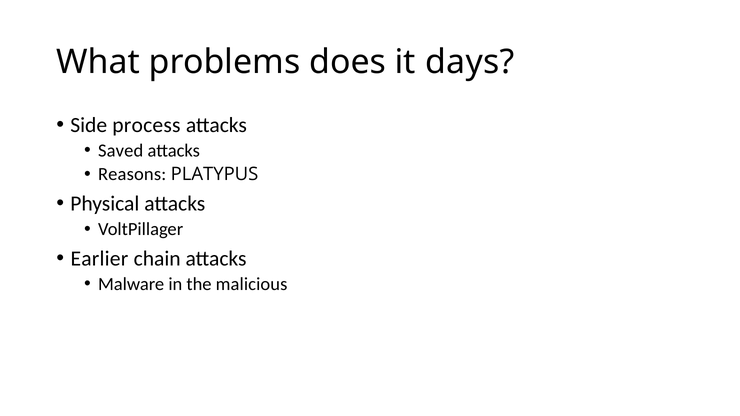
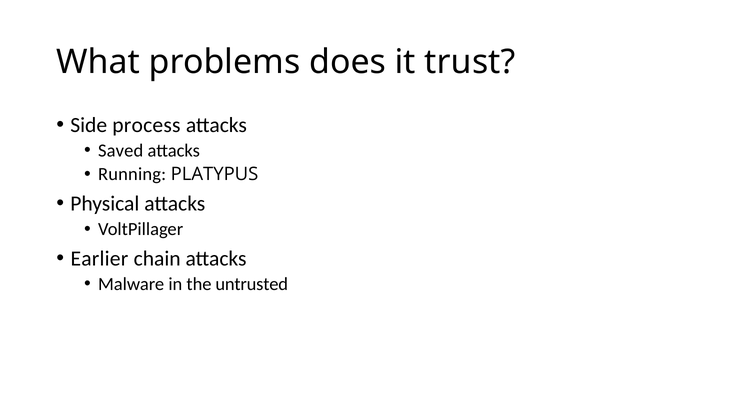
days: days -> trust (470, 62)
Reasons: Reasons -> Running (132, 174)
malicious: malicious -> untrusted (252, 284)
